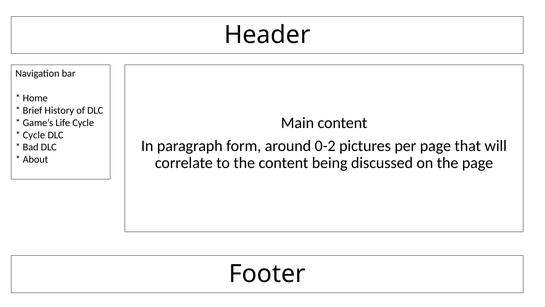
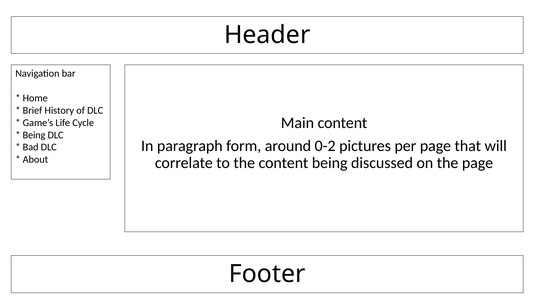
Cycle: Cycle -> Being (34, 135)
